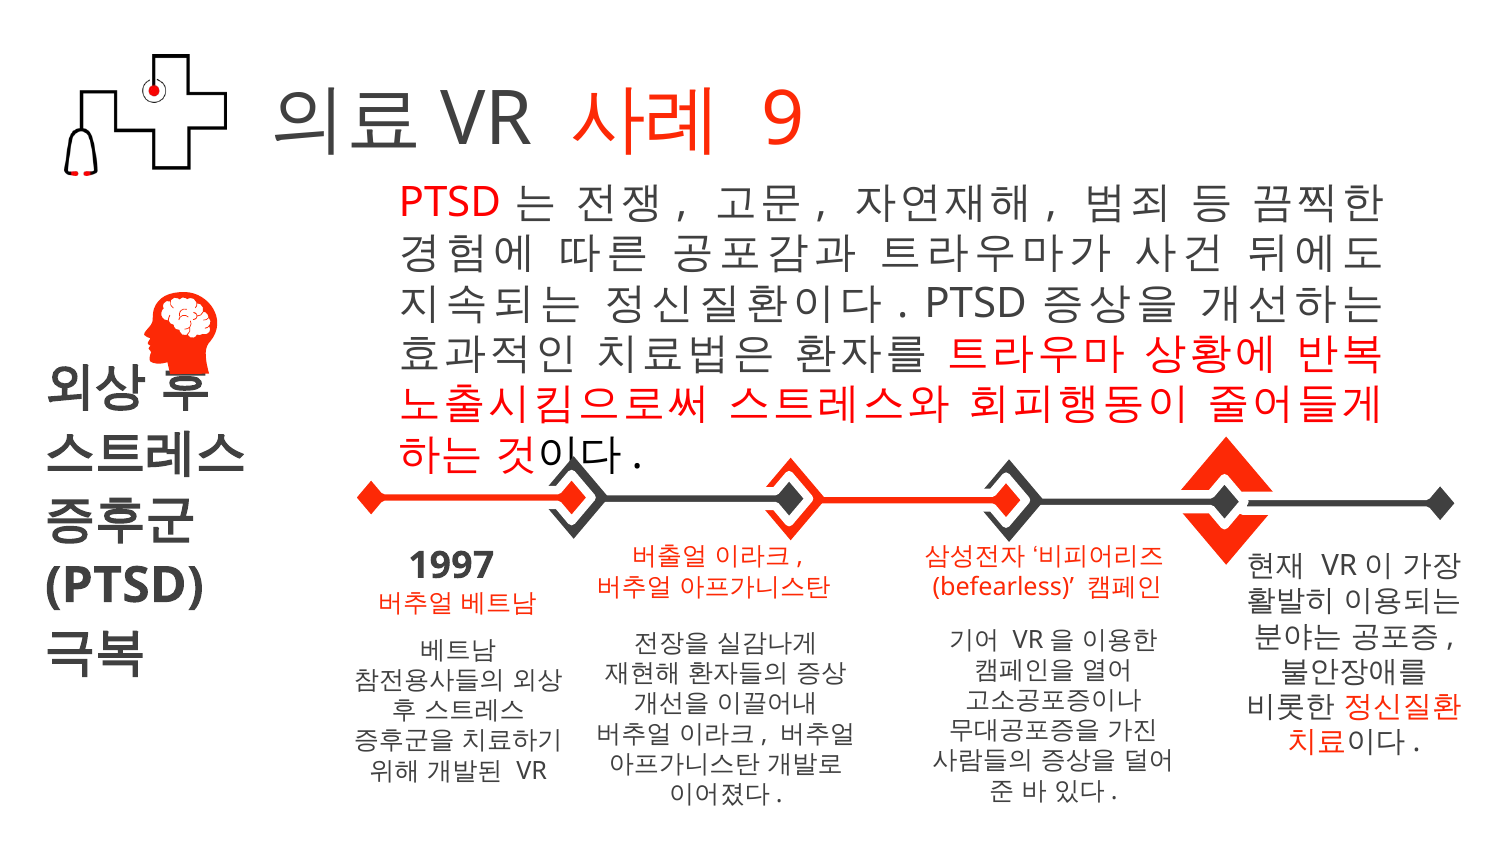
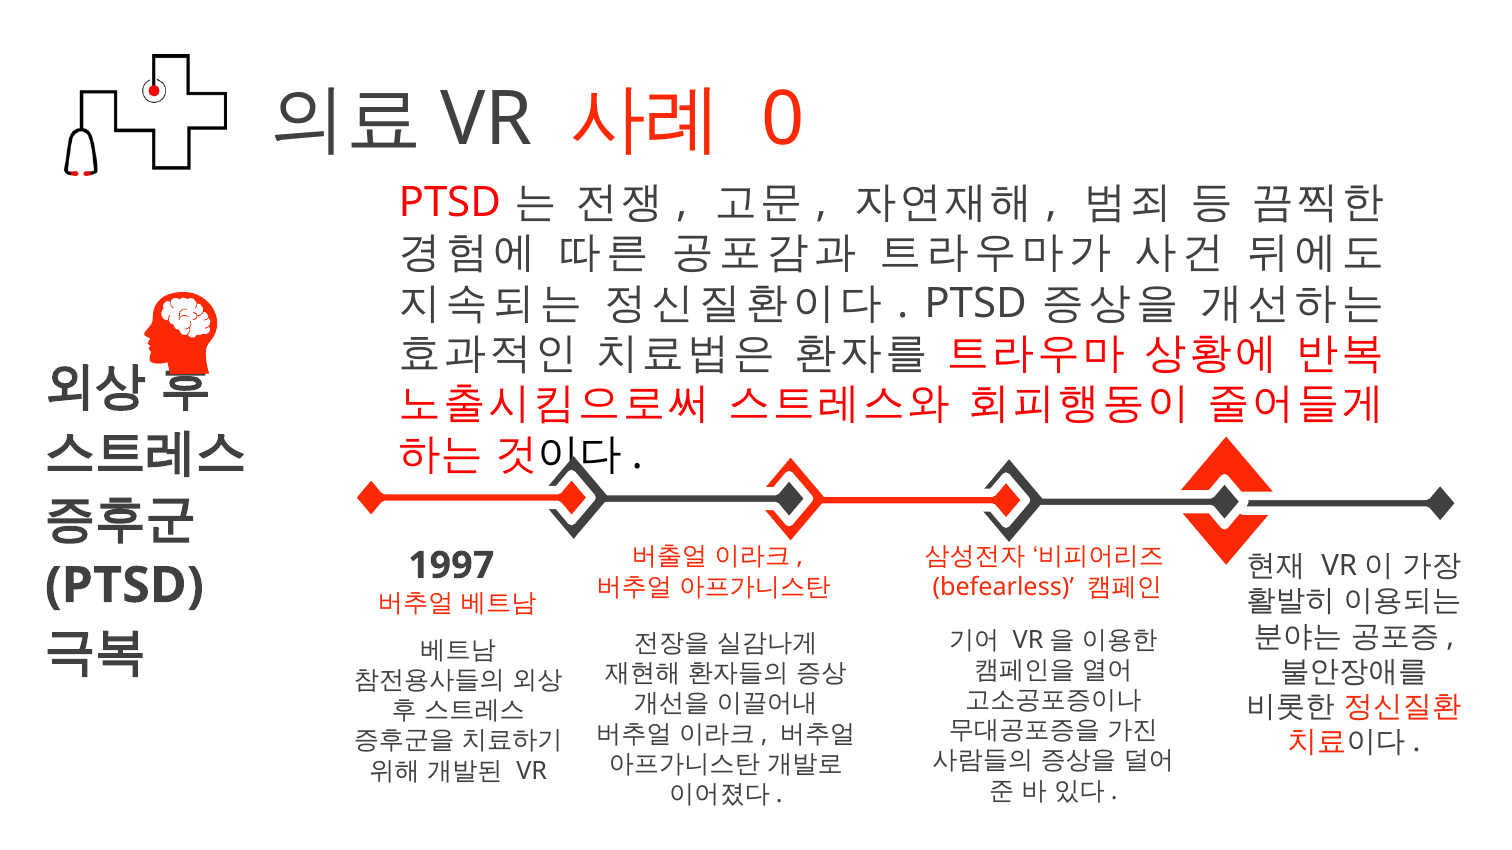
9: 9 -> 0 (783, 120)
